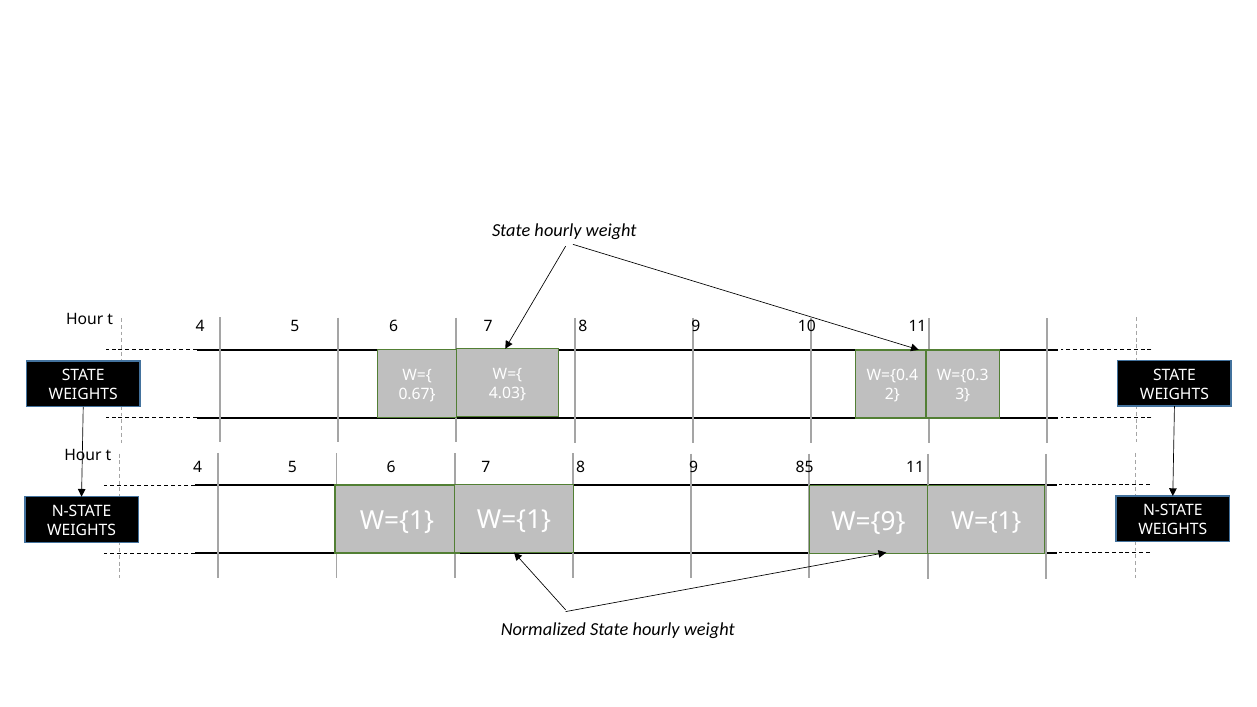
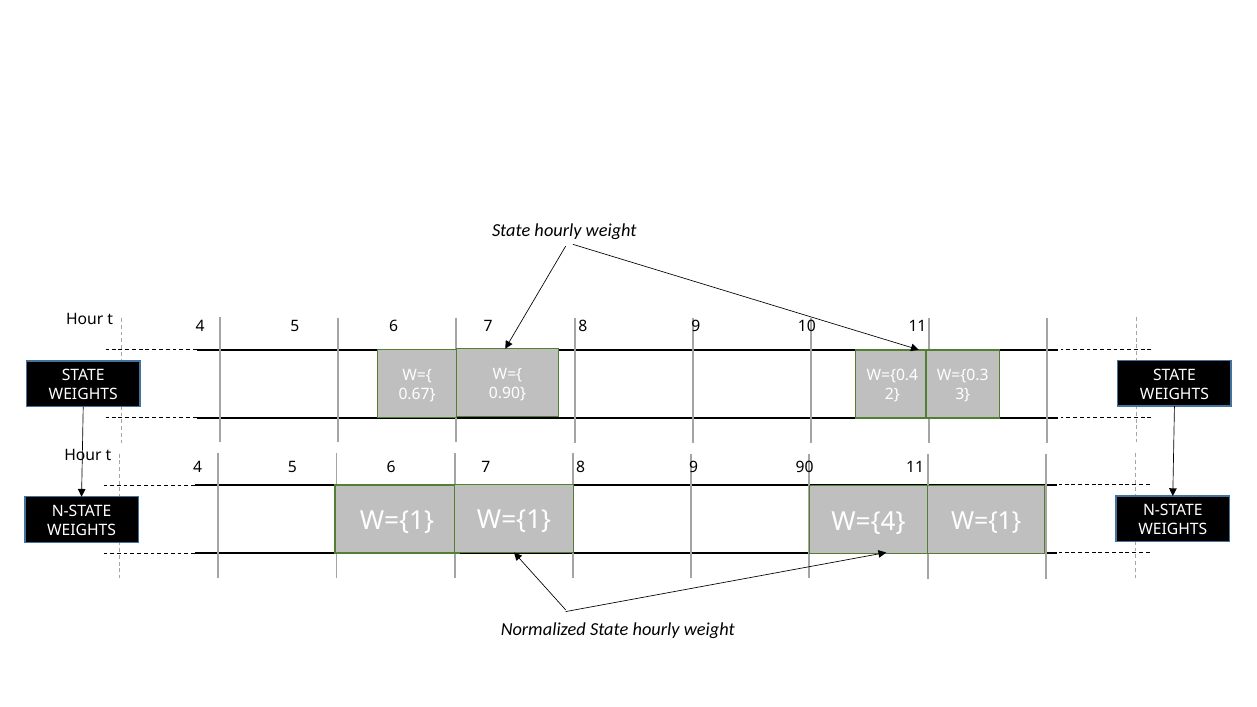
4.03: 4.03 -> 0.90 (507, 393)
85: 85 -> 90 (805, 467)
W={9: W={9 -> W={4 (868, 521)
